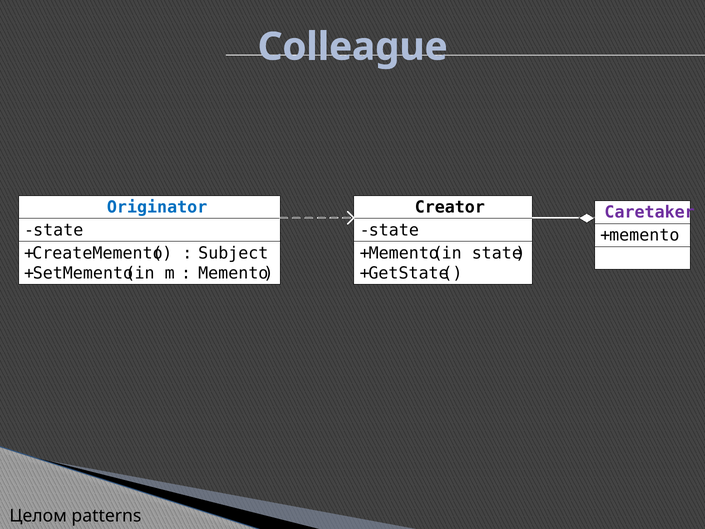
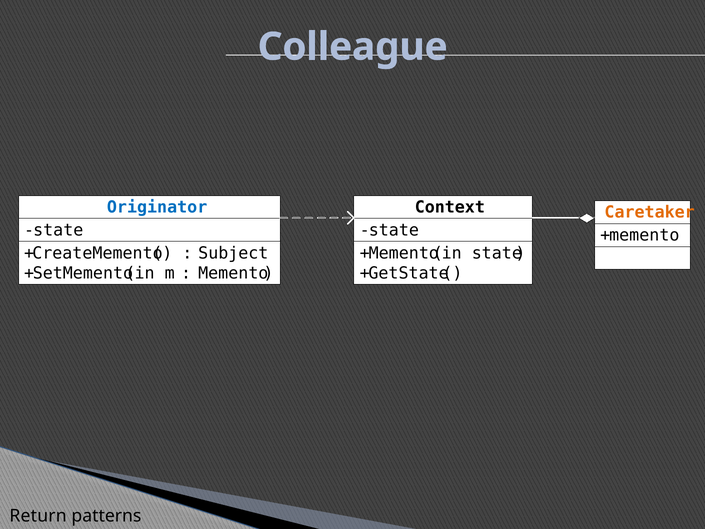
Creator: Creator -> Context (450, 207)
Caretaker colour: purple -> orange (650, 212)
Целом: Целом -> Return (38, 516)
